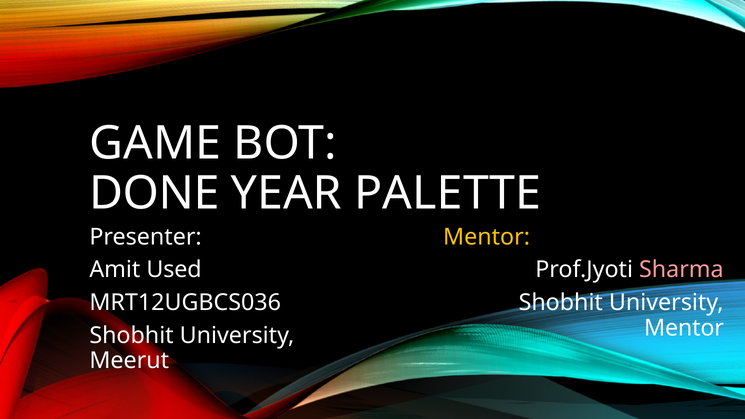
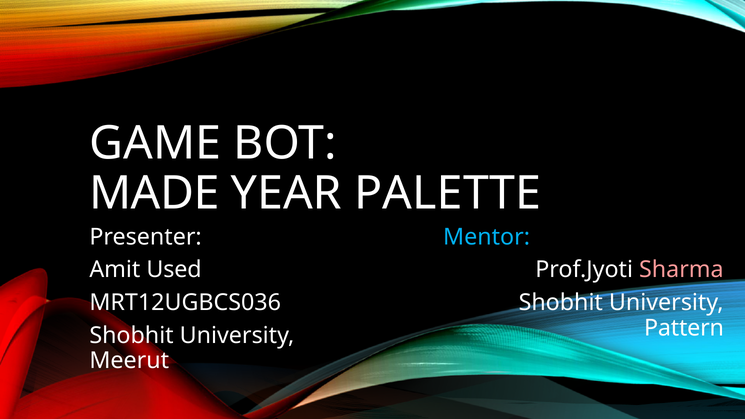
DONE: DONE -> MADE (154, 193)
Mentor colour: yellow -> light blue (487, 237)
Mentor: Mentor -> Pattern (684, 328)
